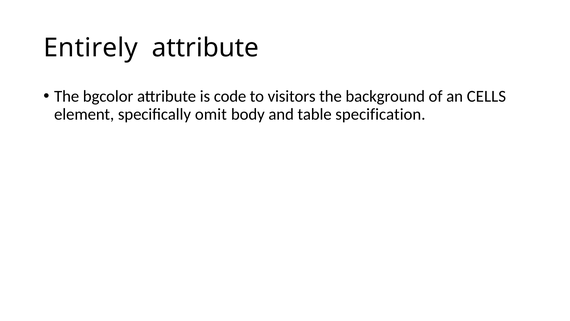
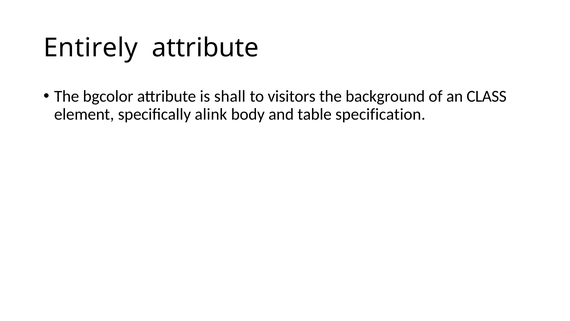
code: code -> shall (230, 96)
CELLS: CELLS -> CLASS (487, 96)
omit: omit -> alink (211, 114)
